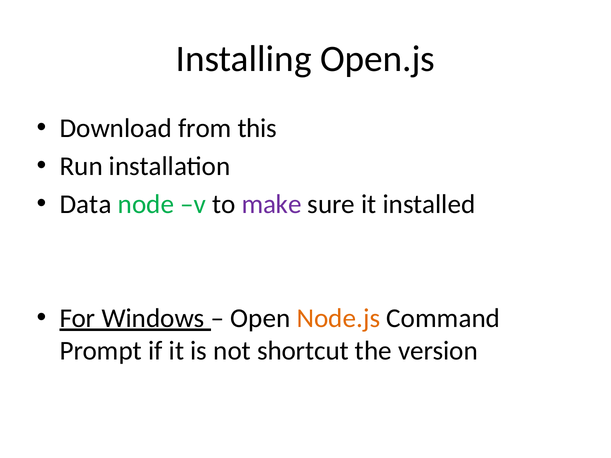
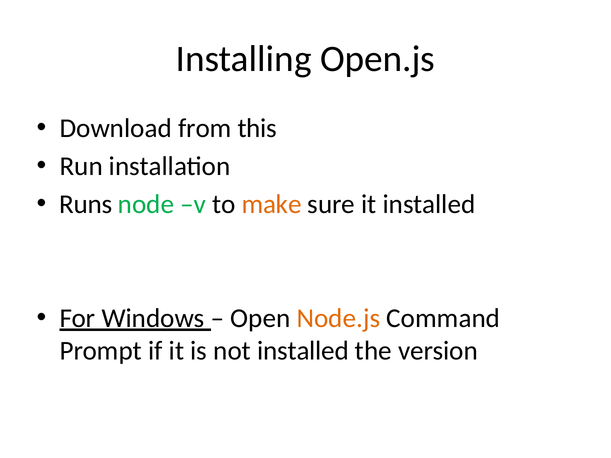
Data: Data -> Runs (86, 204)
make colour: purple -> orange (272, 204)
not shortcut: shortcut -> installed (303, 351)
